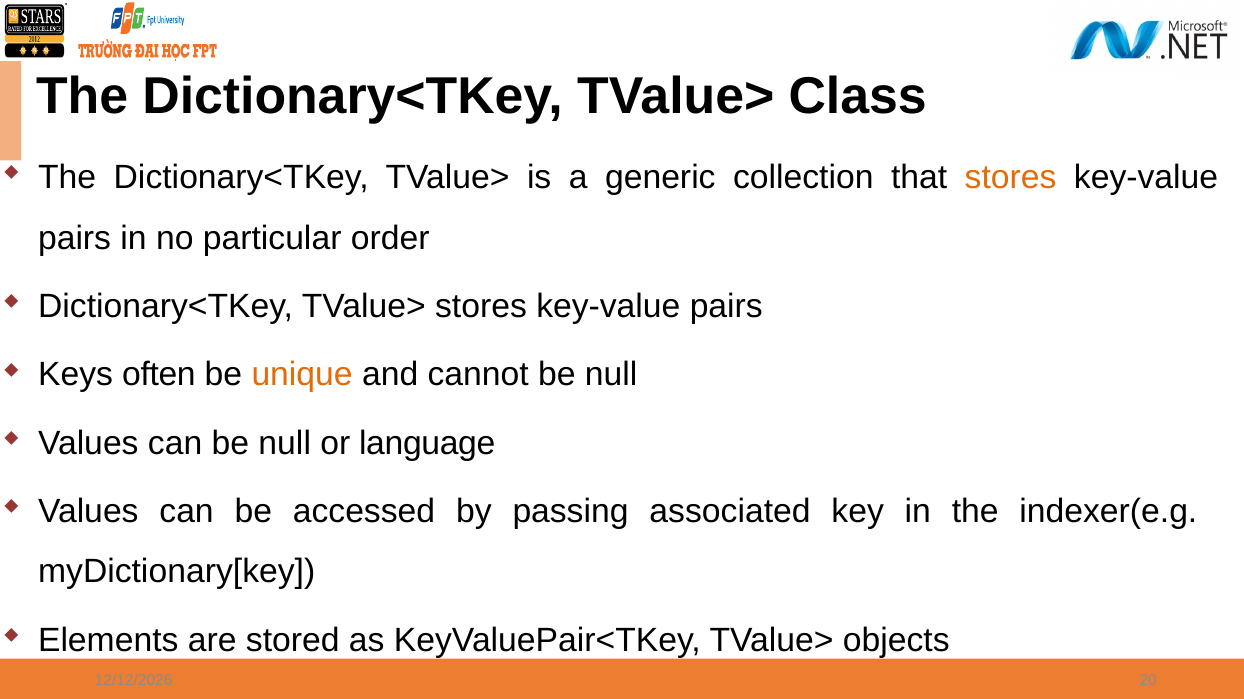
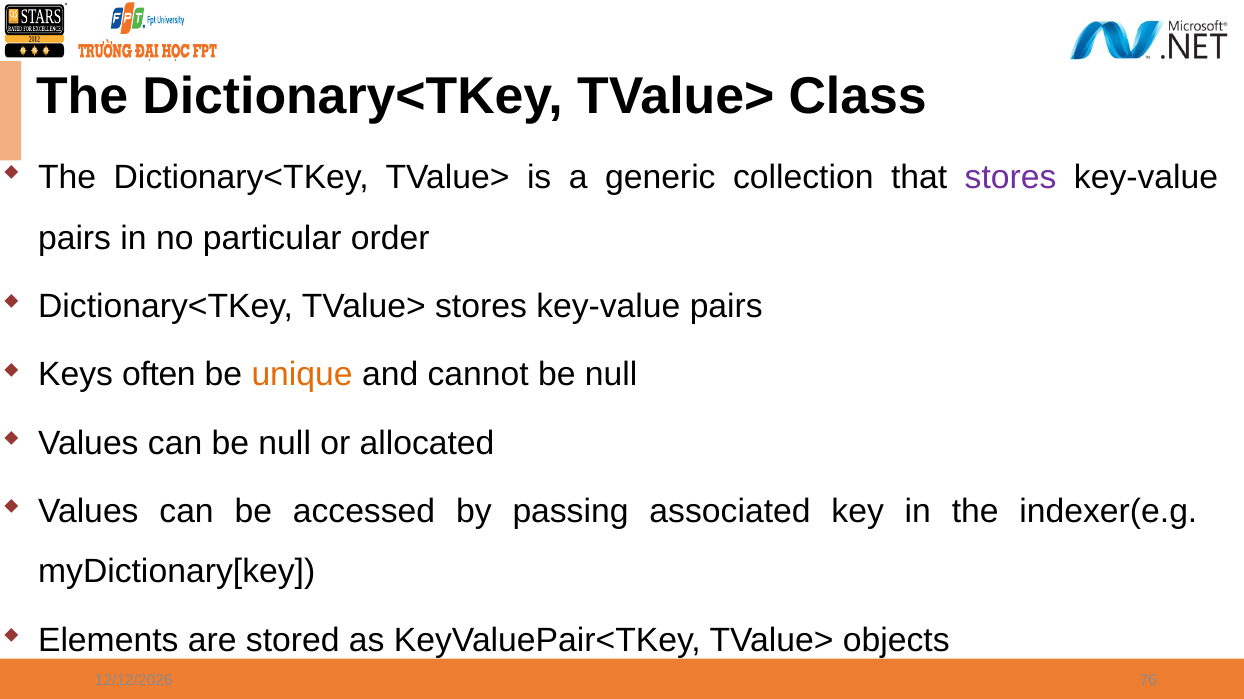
stores colour: orange -> purple (1011, 178)
language: language -> allocated (427, 443)
20: 20 -> 76 (1148, 681)
